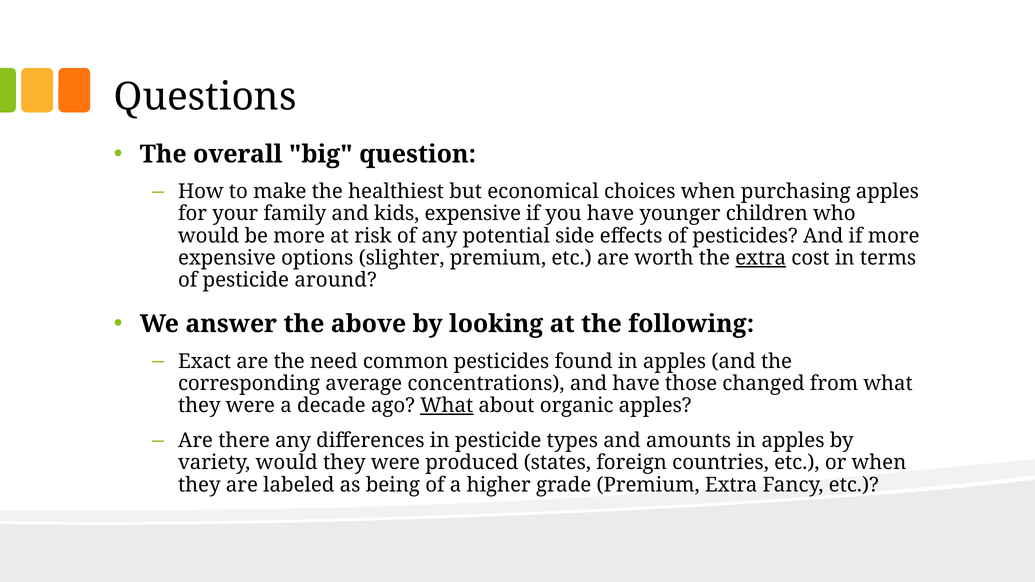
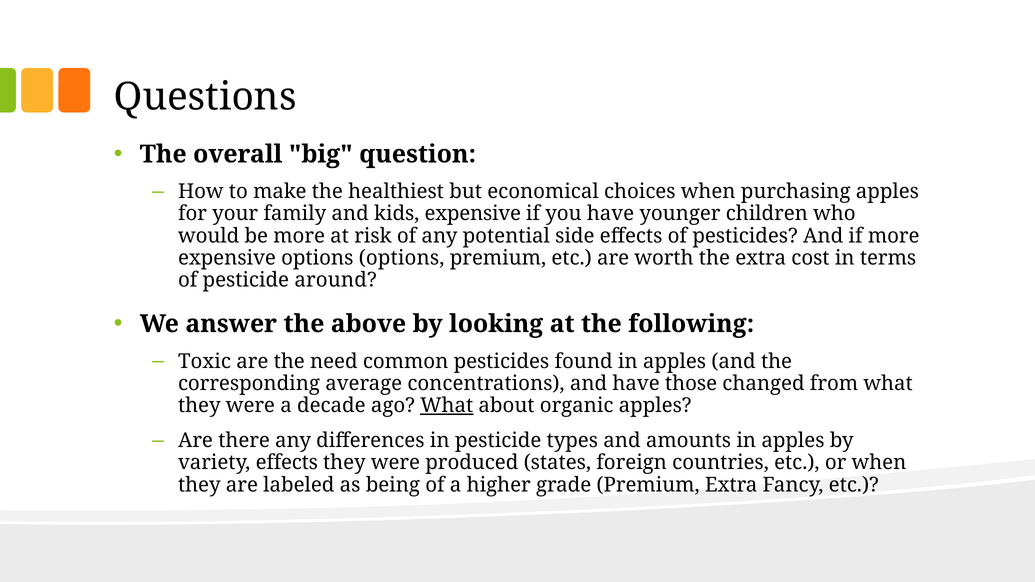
options slighter: slighter -> options (402, 258)
extra underline: present -> none (761, 258)
Exact: Exact -> Toxic (205, 361)
variety would: would -> effects (287, 463)
